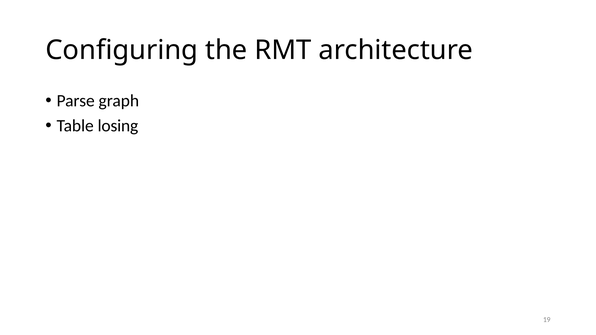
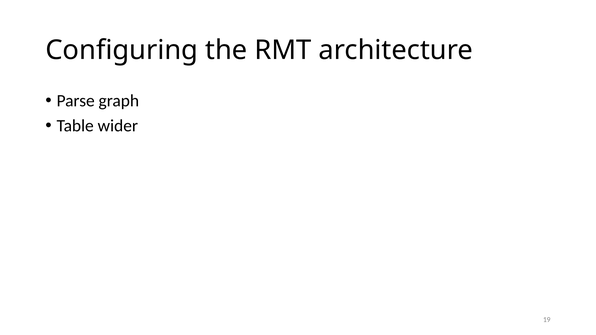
losing: losing -> wider (118, 126)
